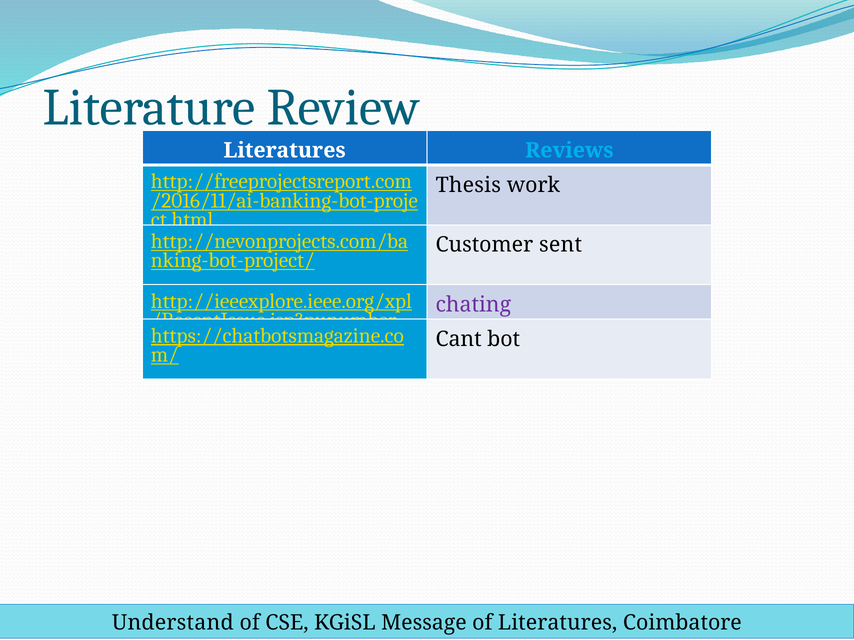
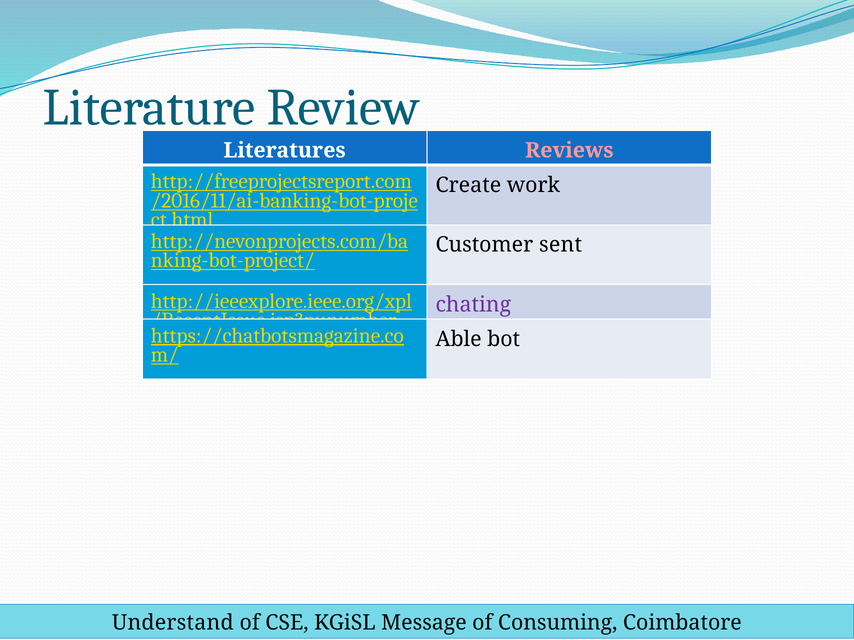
Reviews colour: light blue -> pink (569, 150)
Thesis: Thesis -> Create (468, 185)
Cant: Cant -> Able (459, 339)
of Literatures: Literatures -> Consuming (558, 623)
